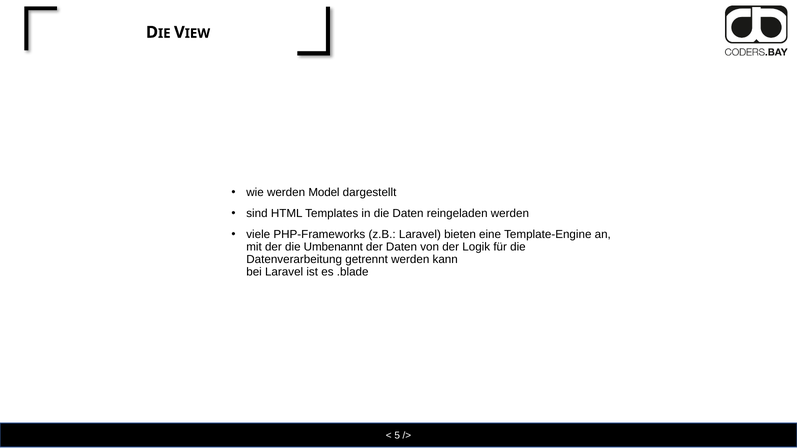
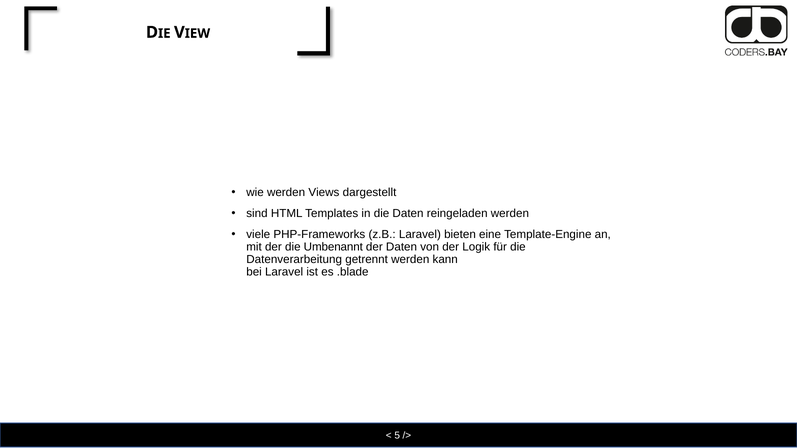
Model: Model -> Views (324, 193)
